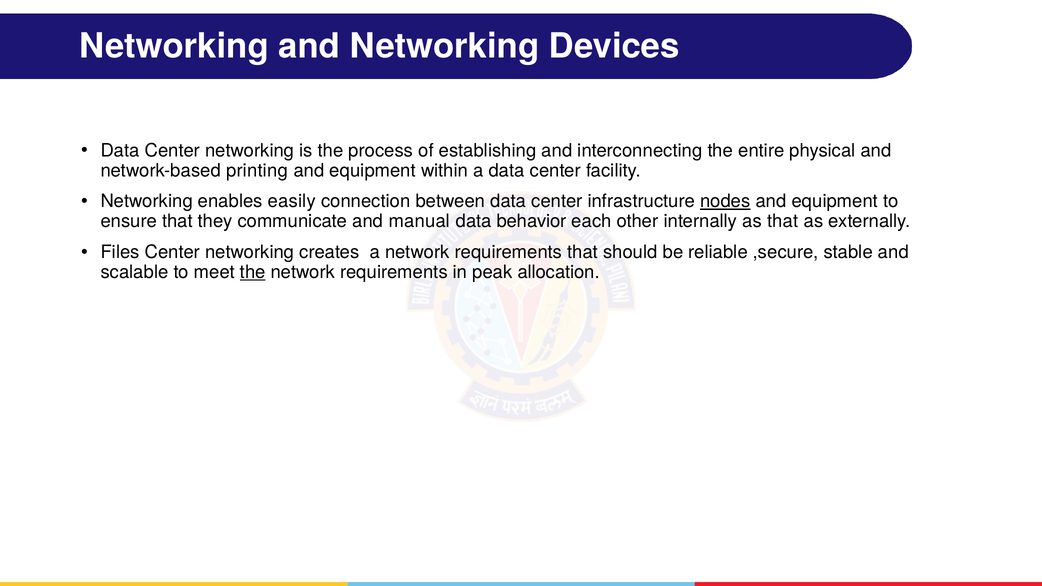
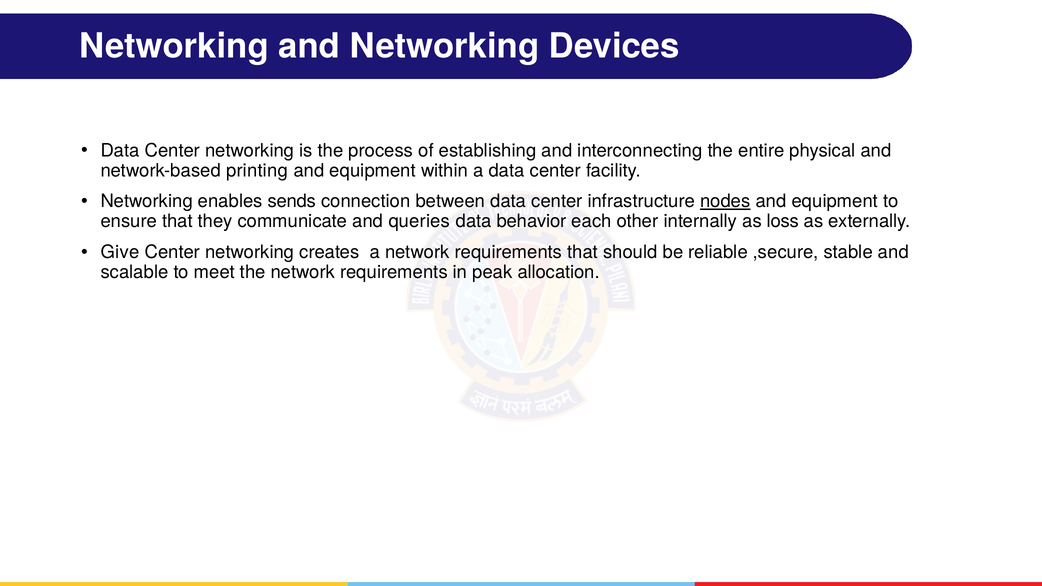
easily: easily -> sends (292, 201)
manual: manual -> queries (419, 221)
as that: that -> loss (783, 221)
Files: Files -> Give (120, 252)
the underline: present -> none (253, 272)
